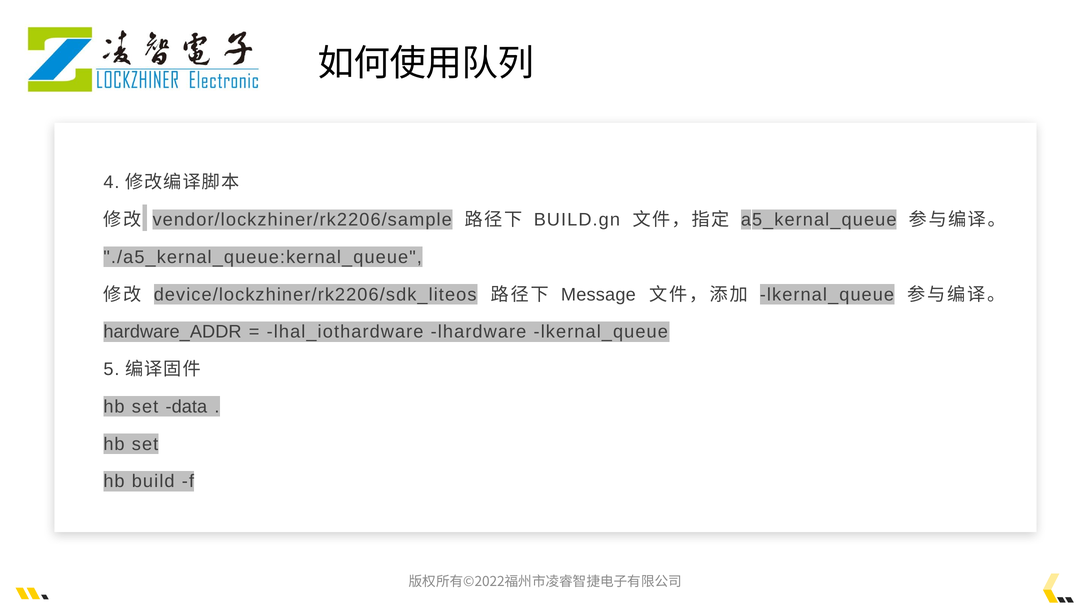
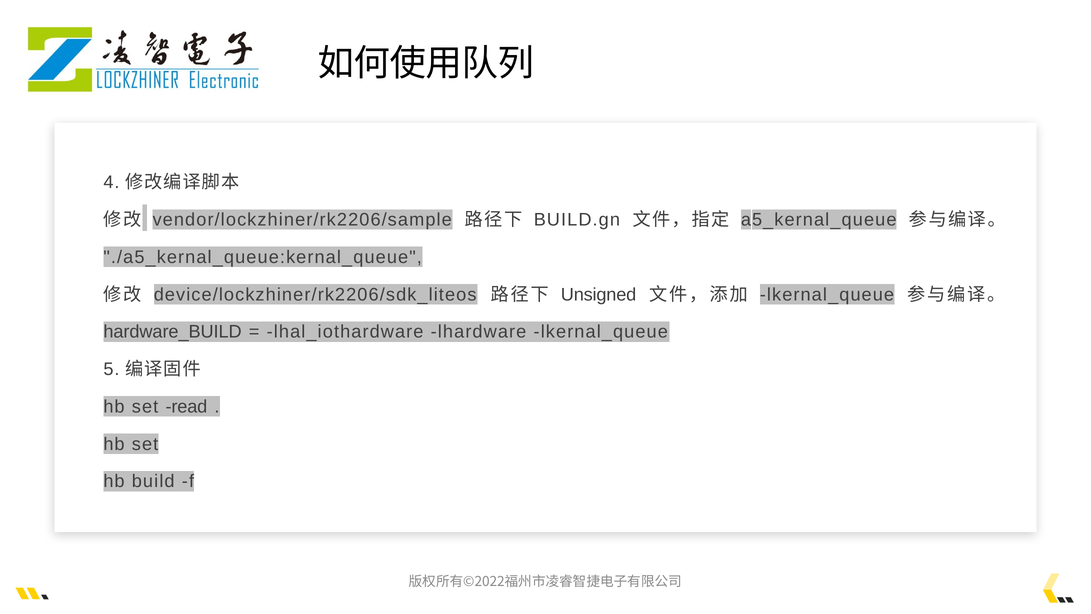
Message: Message -> Unsigned (599, 294)
hardware_ADDR: hardware_ADDR -> hardware_BUILD (173, 332)
data: data -> read (186, 407)
